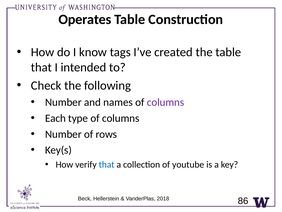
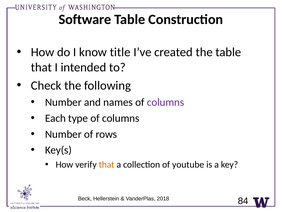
Operates: Operates -> Software (85, 19)
tags: tags -> title (120, 52)
that colour: blue -> orange (107, 164)
86: 86 -> 84 (243, 200)
